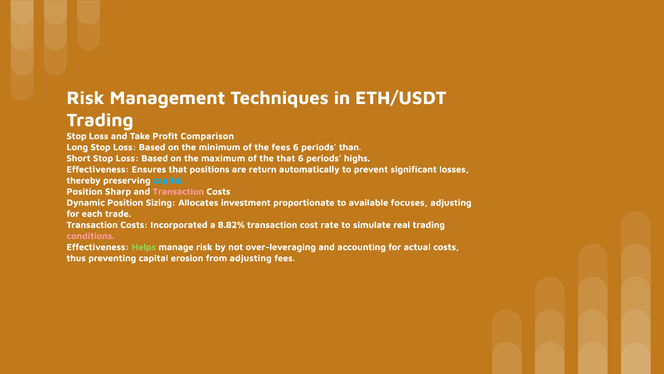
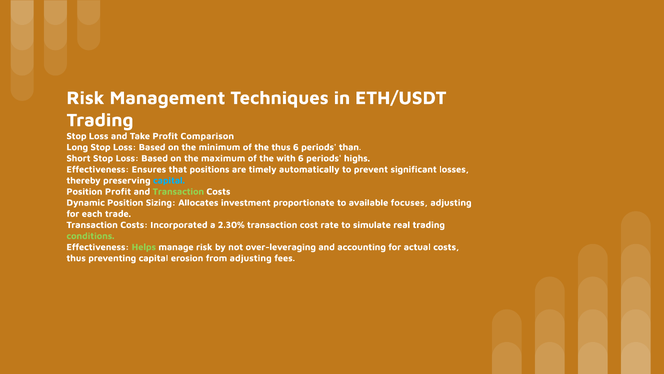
the fees: fees -> thus (281, 147)
the that: that -> with (286, 158)
return: return -> timely (263, 169)
Position Sharp: Sharp -> Profit (118, 191)
Transaction colour: pink -> light green (178, 191)
8.82%: 8.82% -> 2.30% (231, 225)
conditions colour: pink -> light green (91, 236)
